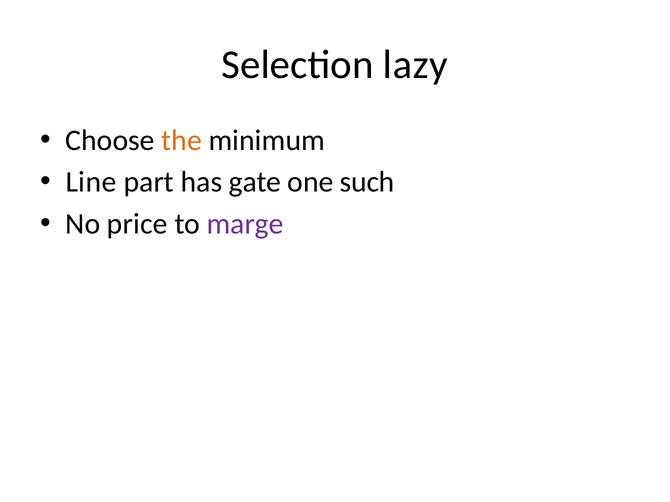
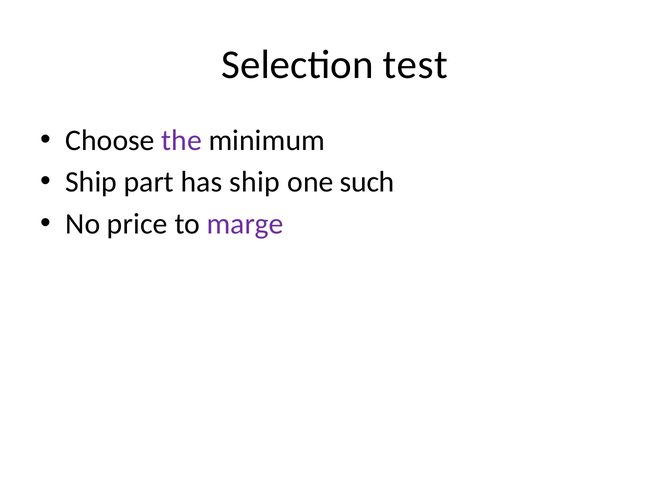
lazy: lazy -> test (415, 65)
the colour: orange -> purple (182, 141)
Line: Line -> Ship (91, 182)
has gate: gate -> ship (255, 182)
